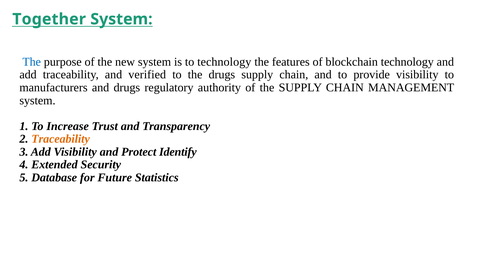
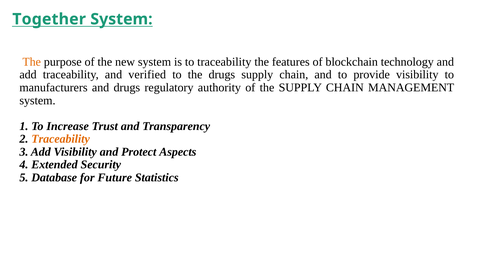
The colour: blue -> orange (32, 62)
to technology: technology -> traceability (224, 62)
Identify: Identify -> Aspects (178, 152)
